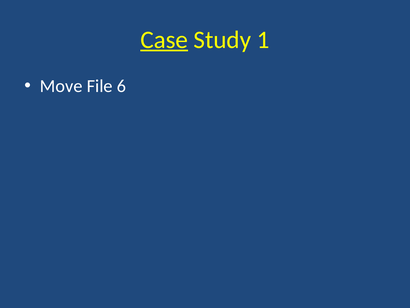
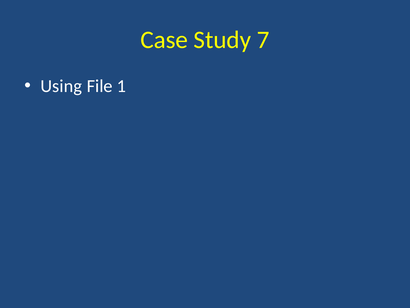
Case underline: present -> none (164, 40)
1: 1 -> 7 (263, 40)
Move: Move -> Using (61, 86)
6: 6 -> 1 (121, 86)
